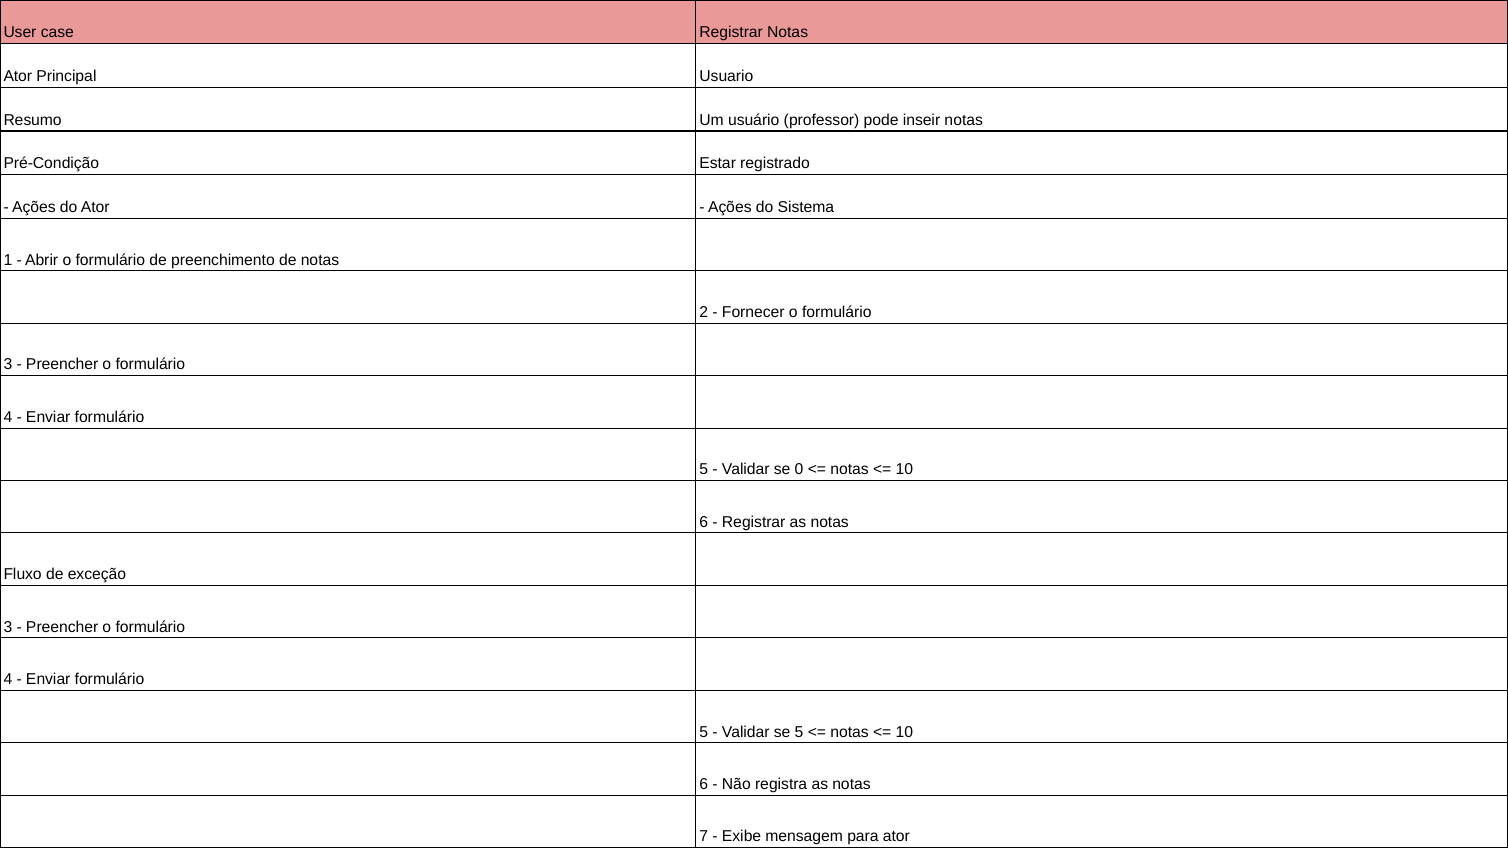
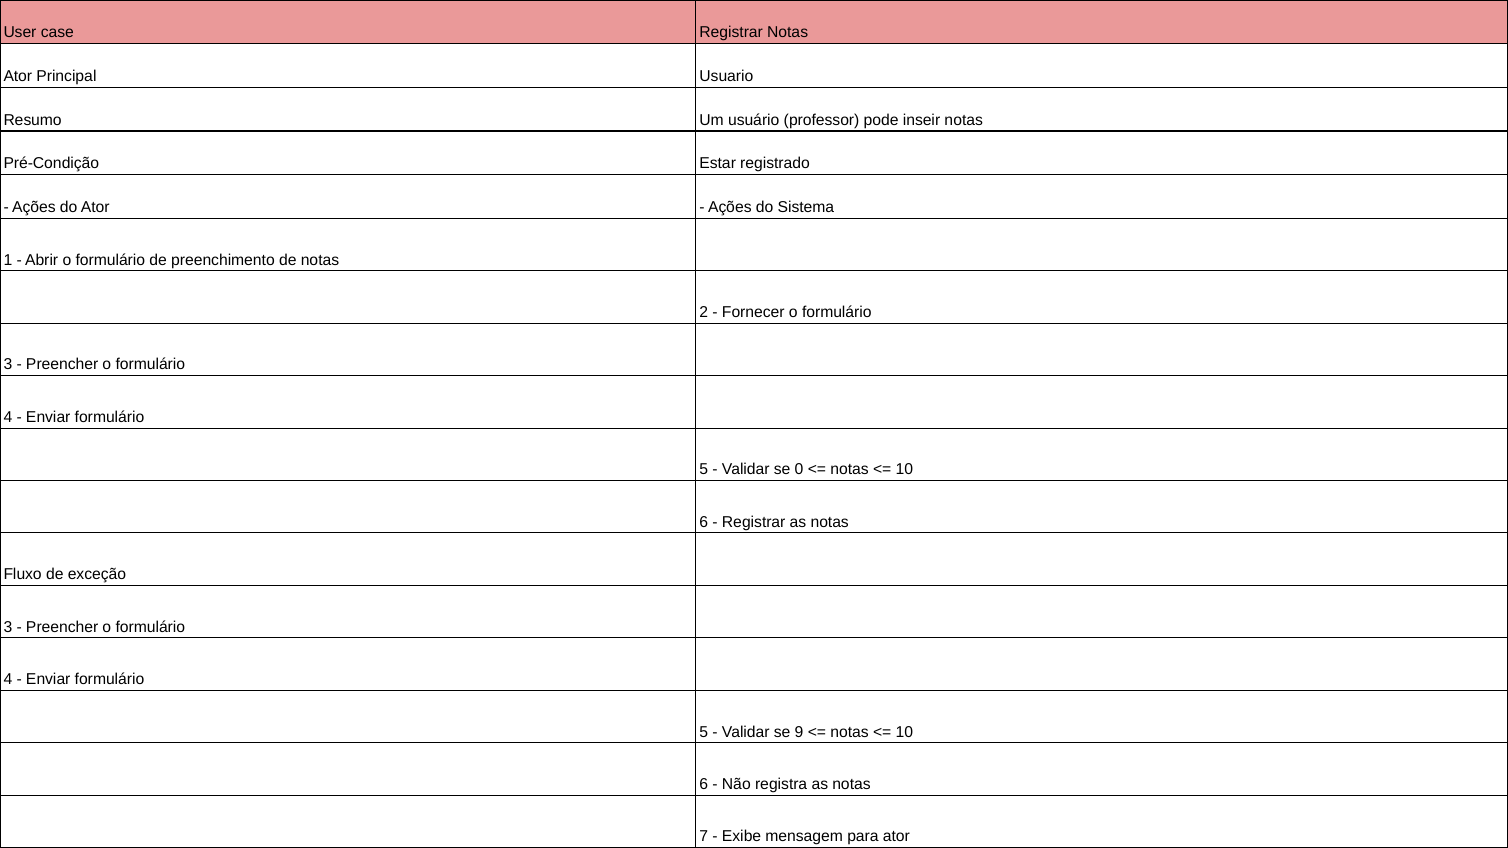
se 5: 5 -> 9 (799, 732)
